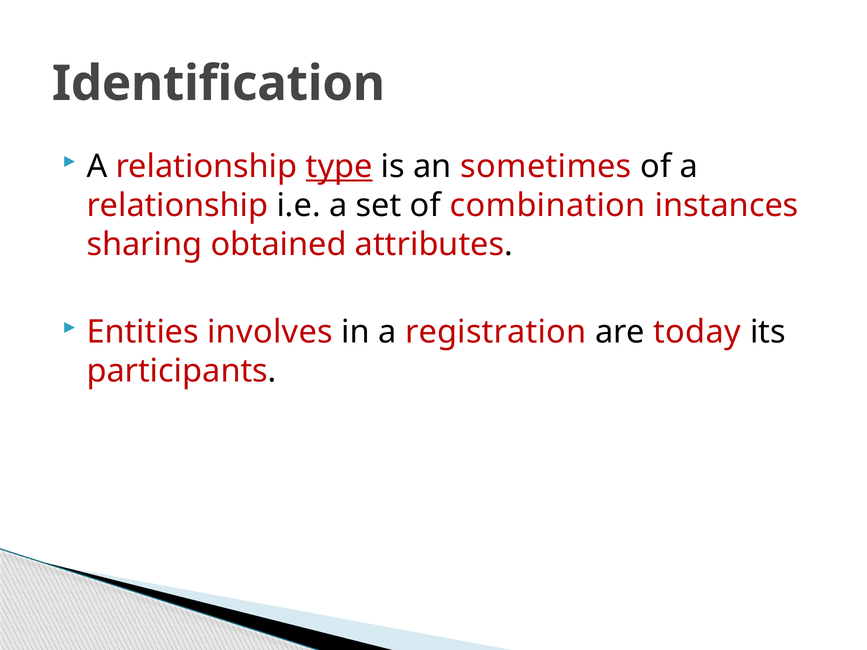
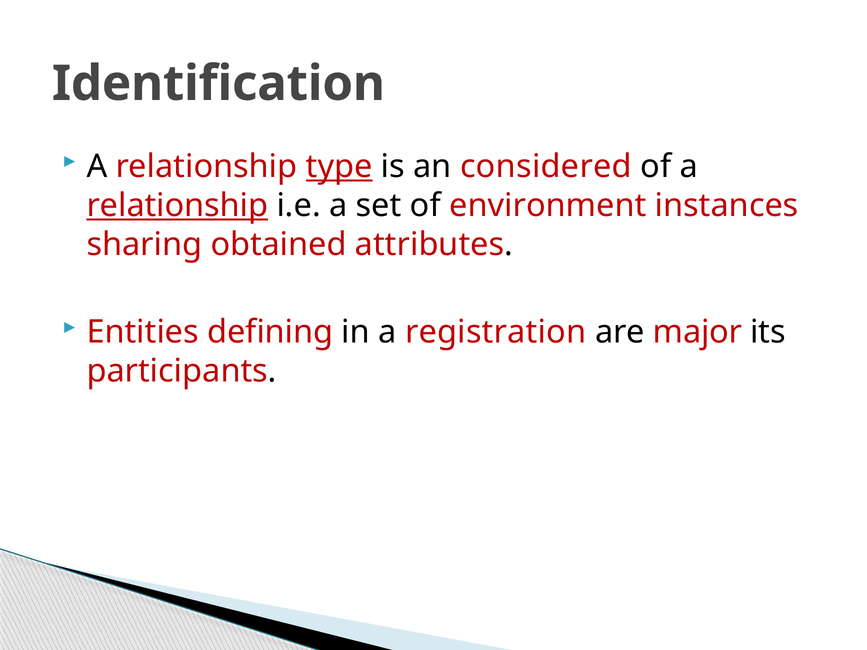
sometimes: sometimes -> considered (546, 167)
relationship underline: none -> present (177, 206)
combination: combination -> environment (548, 206)
involves: involves -> defining (270, 332)
today: today -> major (697, 332)
